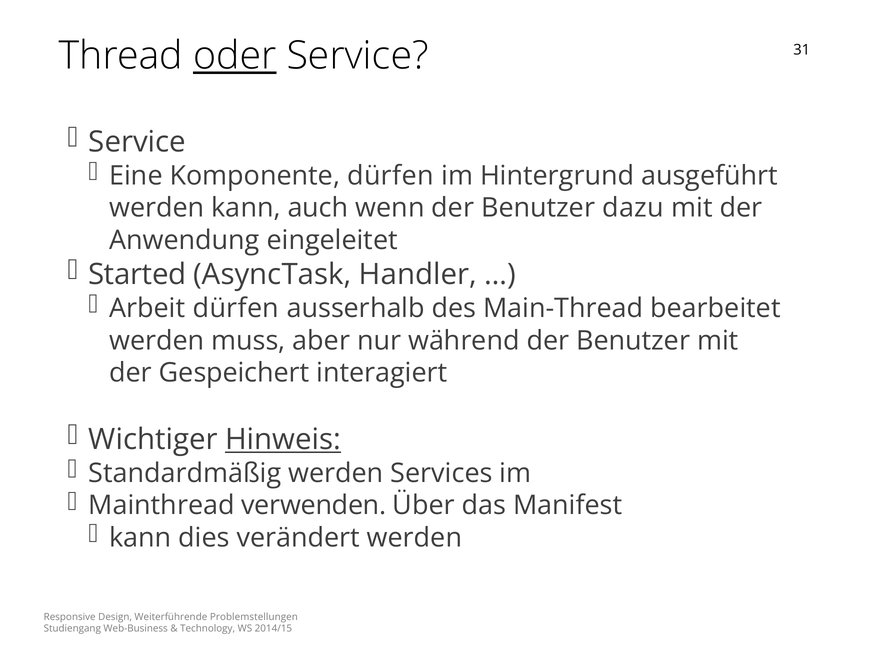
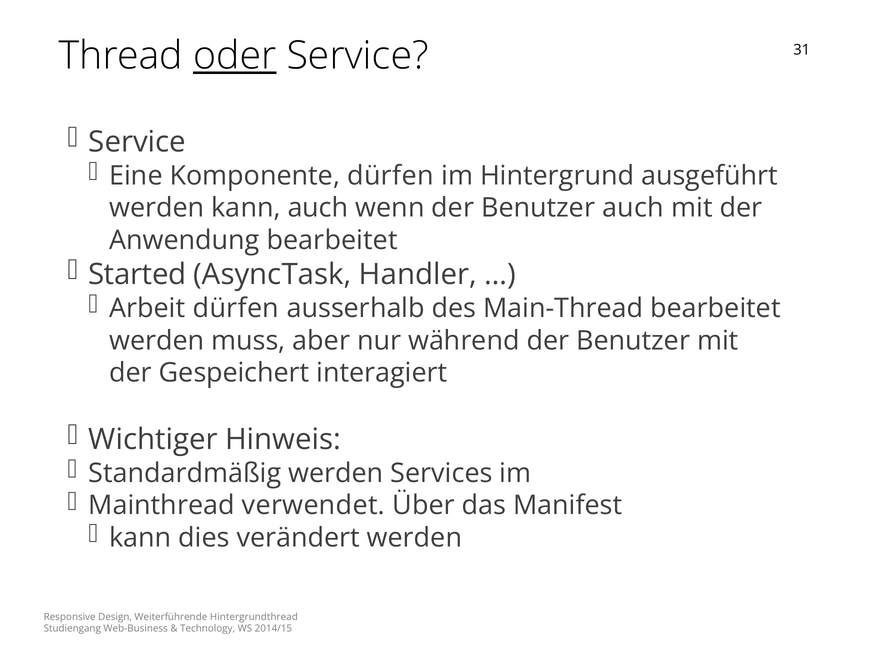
Benutzer dazu: dazu -> auch (633, 208)
Anwendung eingeleitet: eingeleitet -> bearbeitet (332, 240)
Hinweis underline: present -> none (283, 439)
verwenden: verwenden -> verwendet (313, 506)
Problemstellungen: Problemstellungen -> Hintergrundthread (254, 617)
